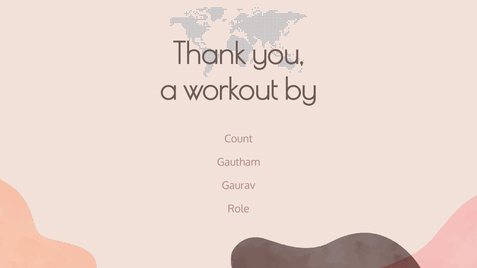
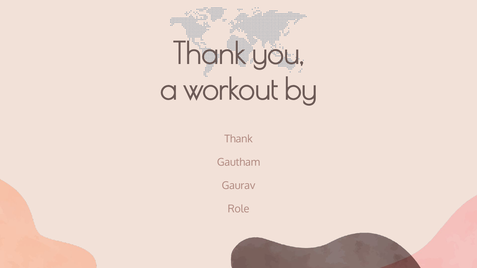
Count: Count -> Thank (239, 139)
